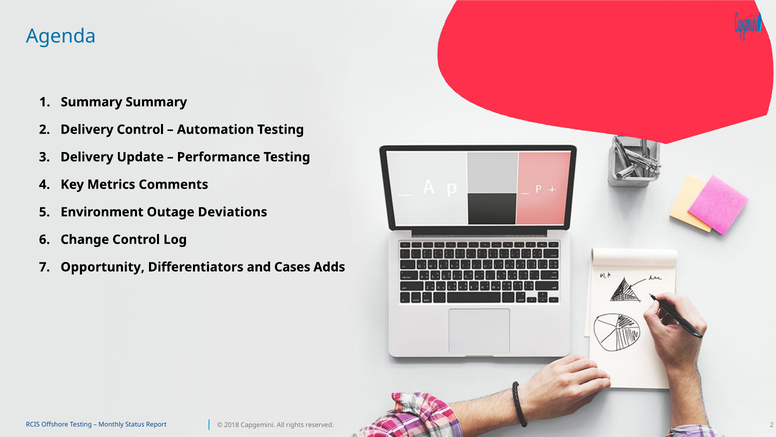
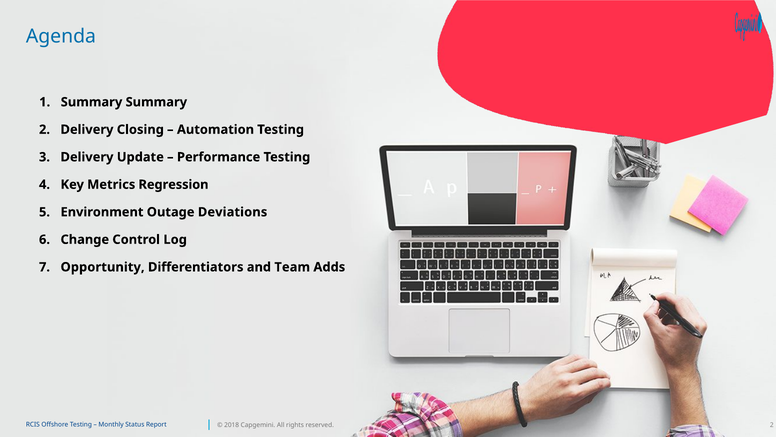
Delivery Control: Control -> Closing (140, 129)
Comments: Comments -> Regression (174, 184)
Cases: Cases -> Team (292, 267)
